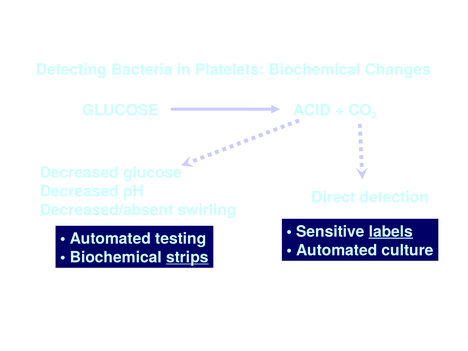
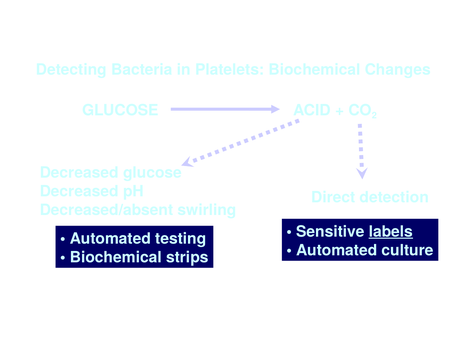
strips underline: present -> none (187, 257)
